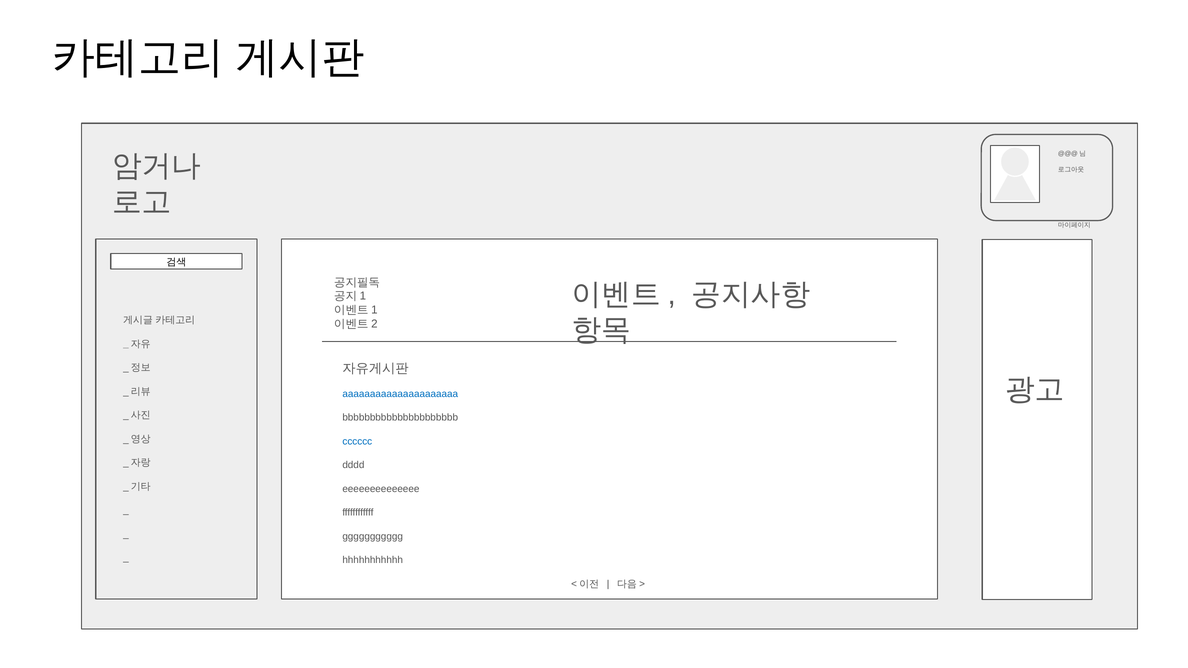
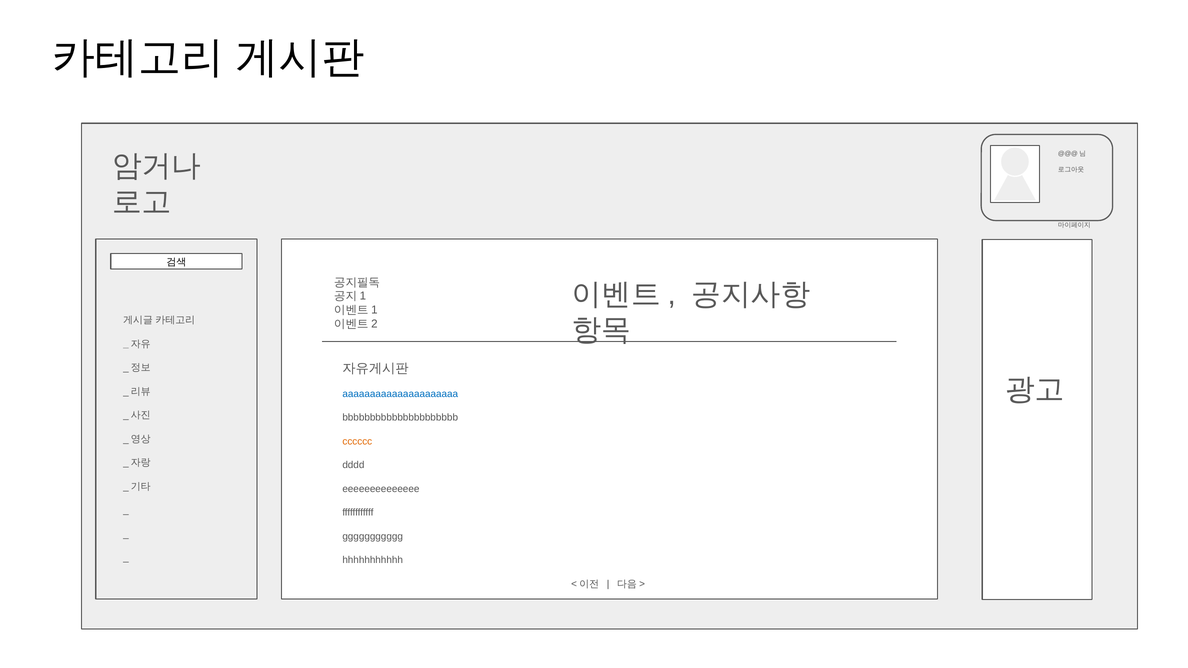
cccccc colour: blue -> orange (357, 441)
